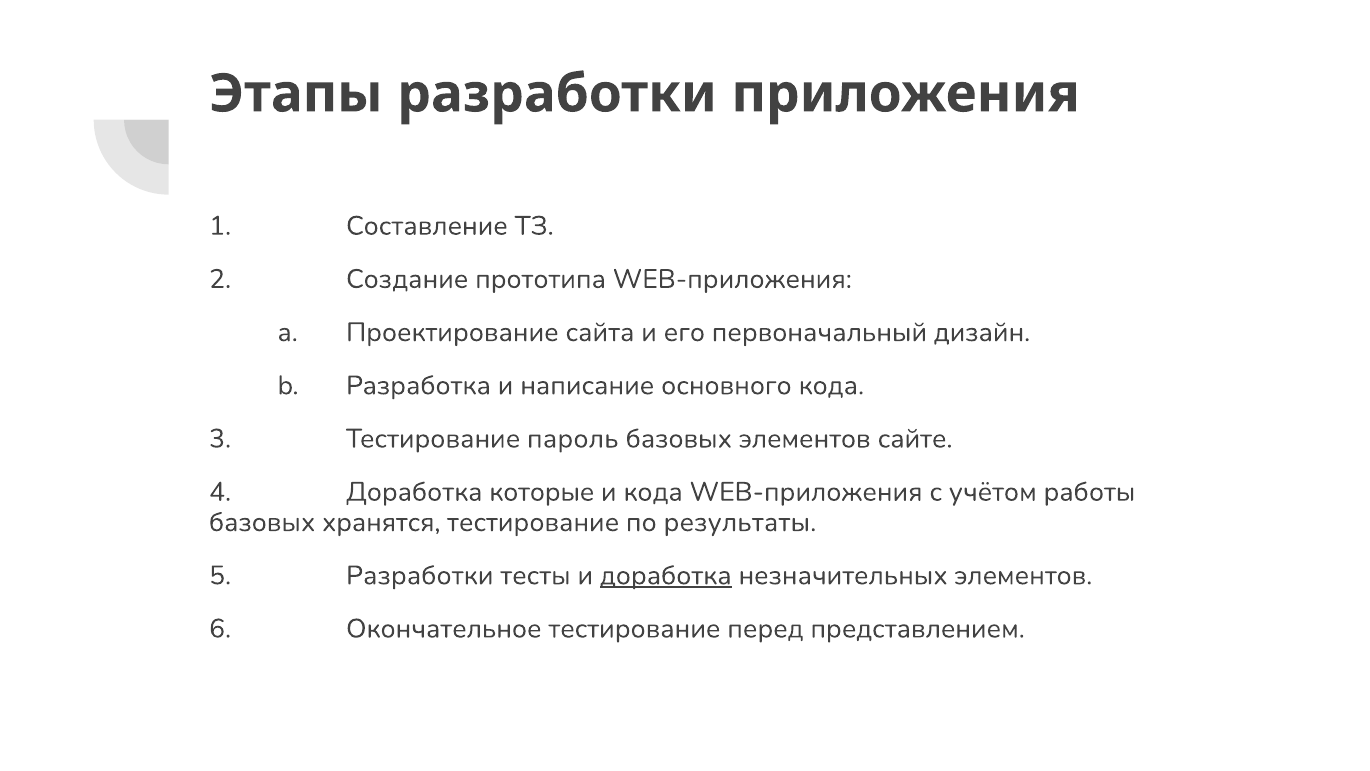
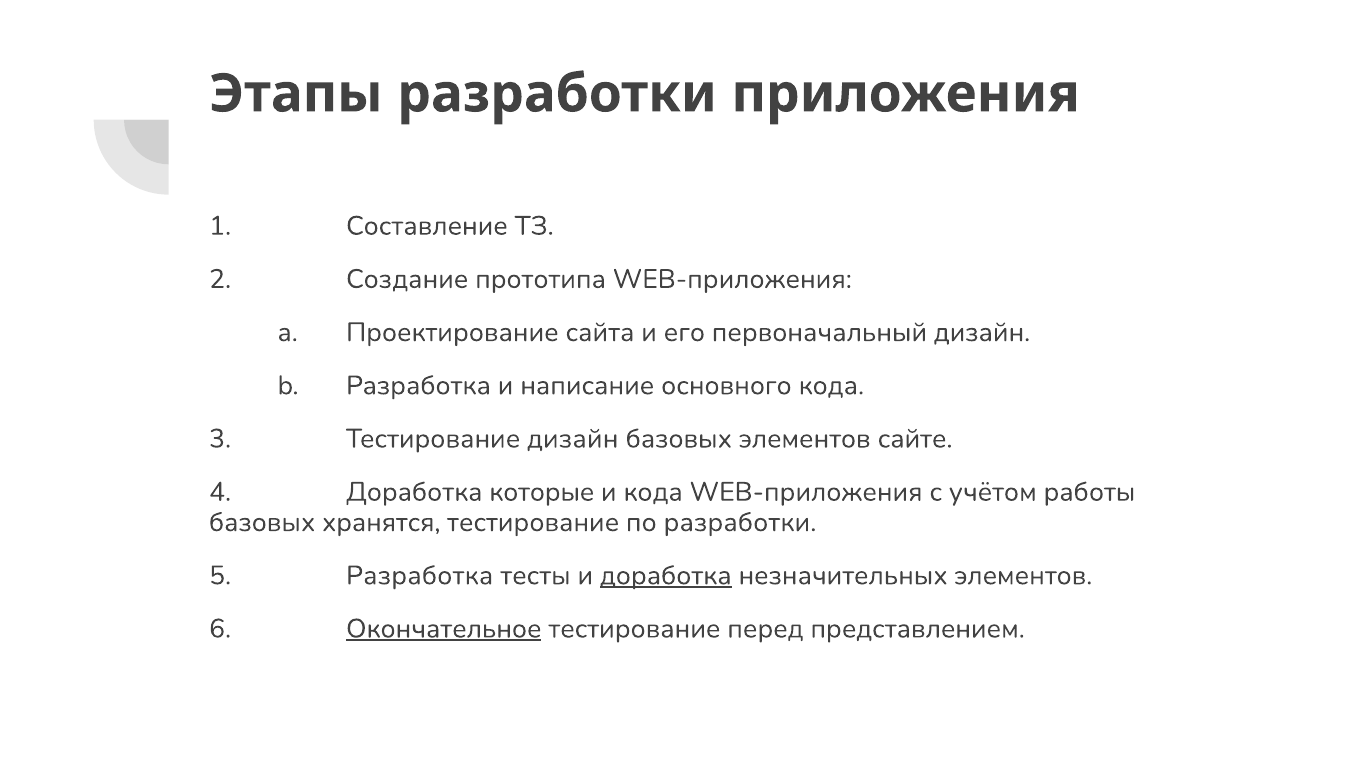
Тестирование пароль: пароль -> дизайн (573, 439)
по результаты: результаты -> разработки (740, 522)
5 Разработки: Разработки -> Разработка (420, 575)
Окончательное underline: none -> present (444, 628)
